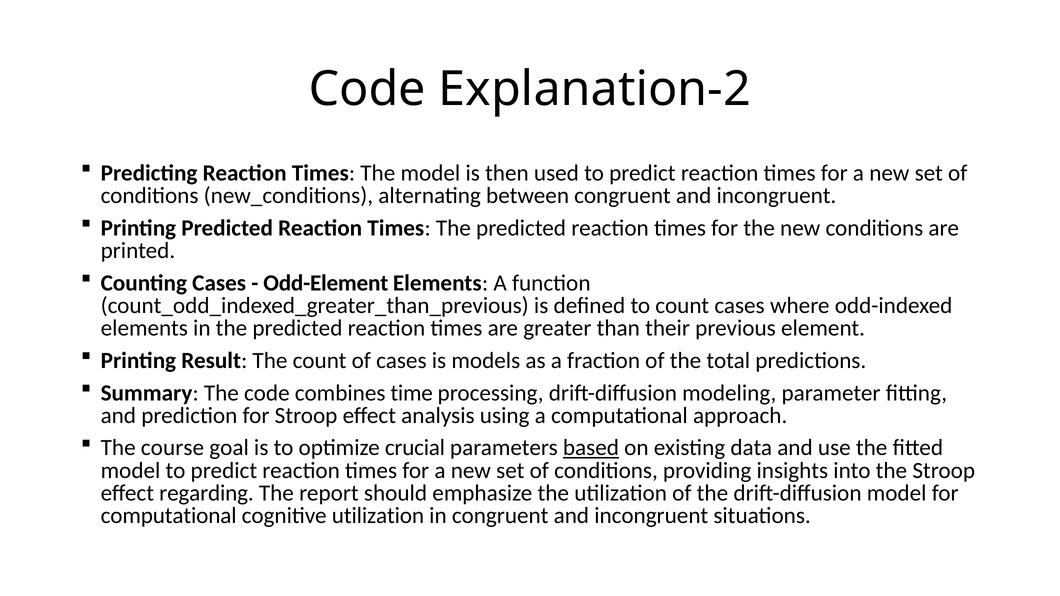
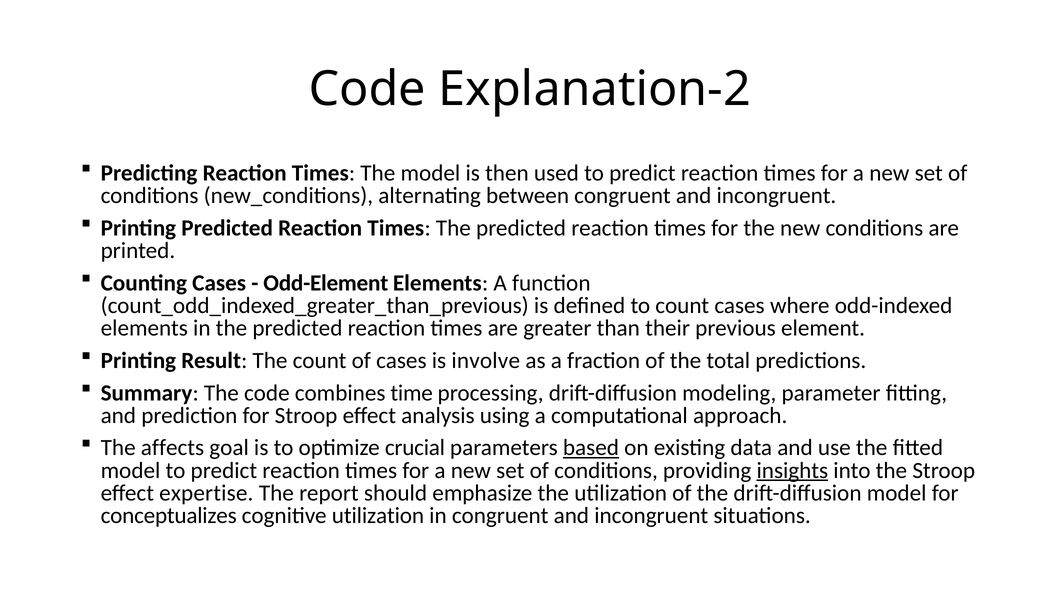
models: models -> involve (486, 361)
course: course -> affects (173, 448)
insights underline: none -> present (792, 471)
regarding: regarding -> expertise (206, 493)
computational: computational -> conceptualizes (169, 516)
